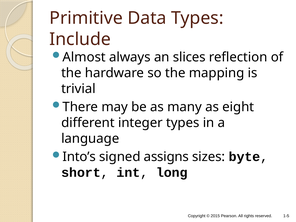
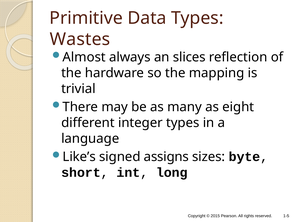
Include: Include -> Wastes (80, 39)
Into’s: Into’s -> Like’s (79, 157)
